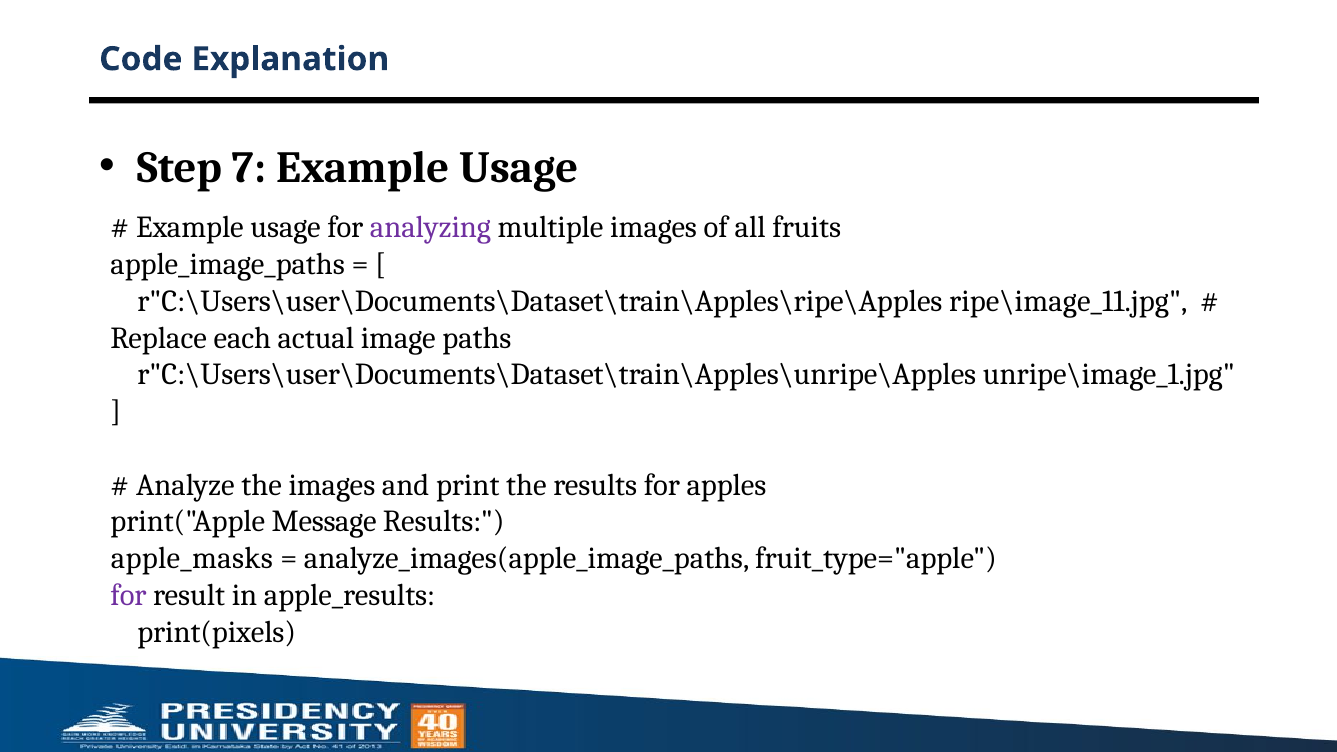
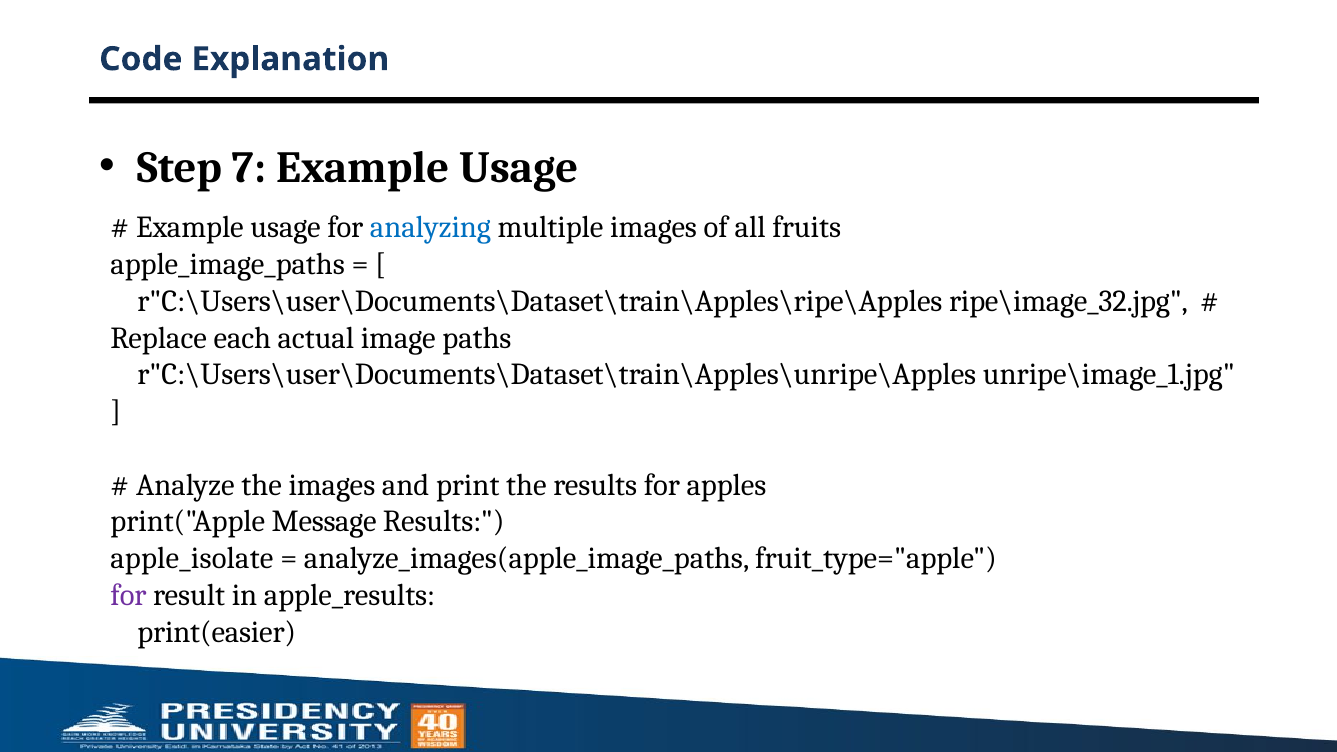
analyzing colour: purple -> blue (430, 228)
ripe\image_11.jpg: ripe\image_11.jpg -> ripe\image_32.jpg (1068, 301)
apple_masks: apple_masks -> apple_isolate (192, 559)
print(pixels: print(pixels -> print(easier (217, 632)
